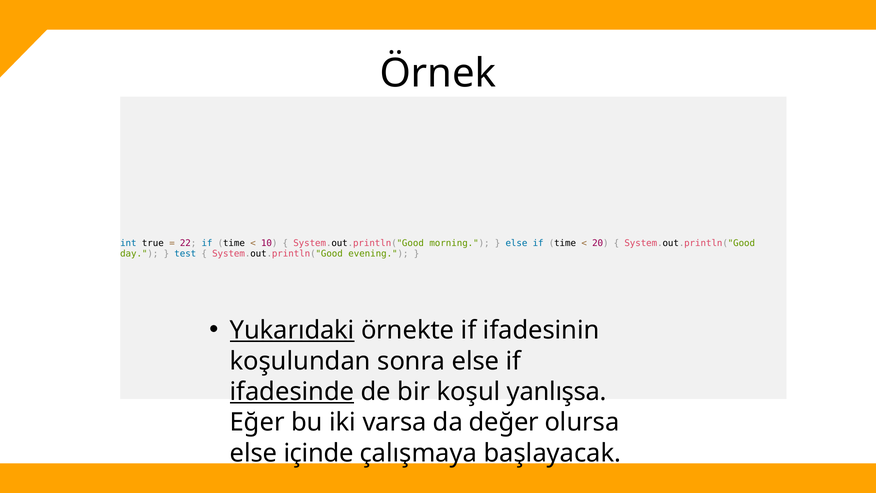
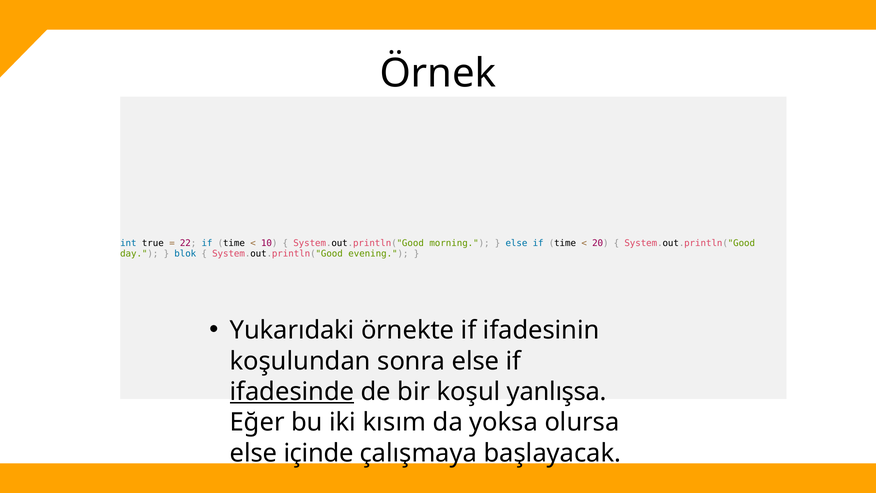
test: test -> blok (185, 254)
Yukarıdaki underline: present -> none (292, 330)
varsa: varsa -> kısım (394, 422)
değer: değer -> yoksa (504, 422)
